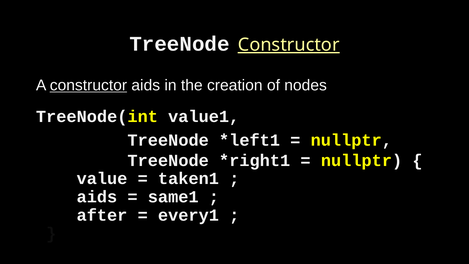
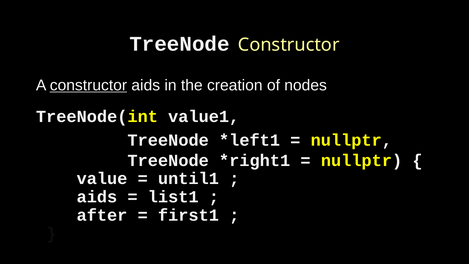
Constructor underline: present -> none (289, 45)
taken1: taken1 -> until1 (188, 179)
same1: same1 -> list1 (173, 197)
every1: every1 -> first1 (188, 215)
